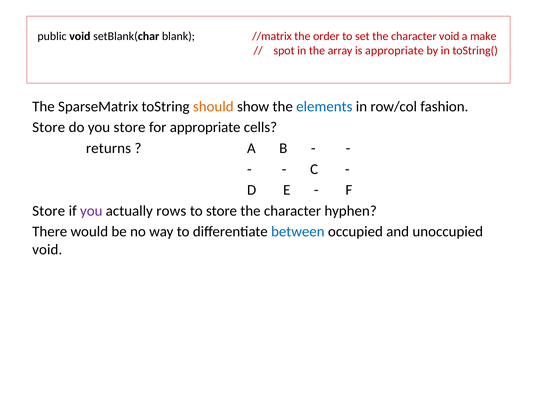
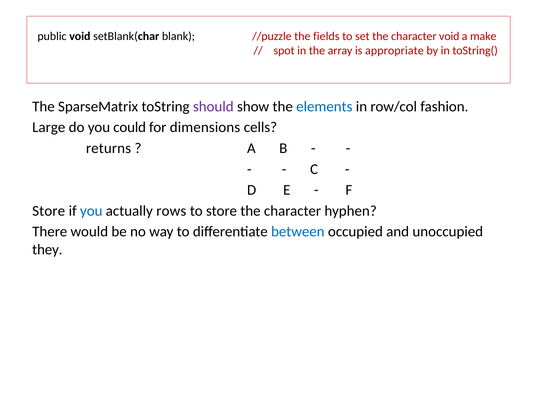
//matrix: //matrix -> //puzzle (272, 36)
order: order -> fields (326, 36)
should colour: orange -> purple (213, 107)
Store: Store -> Large (49, 128)
you store: store -> could (130, 128)
for appropriate: appropriate -> dimensions (205, 128)
you colour: purple -> blue (91, 211)
void: void -> they (47, 250)
